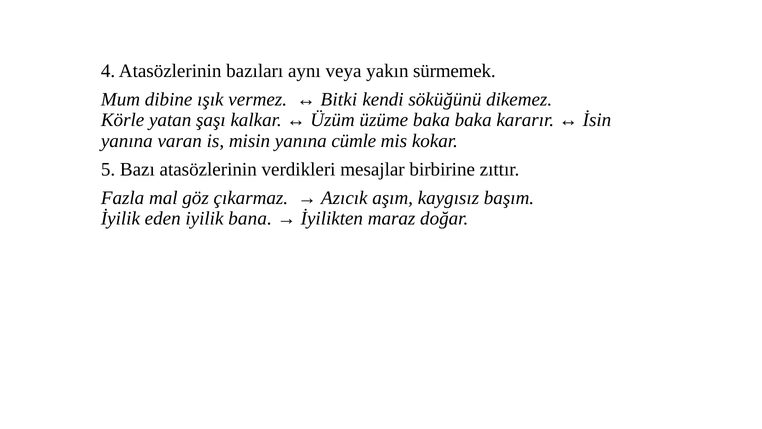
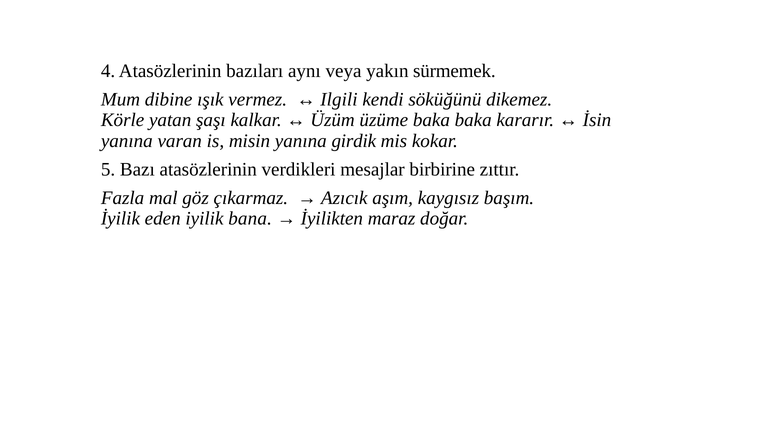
Bitki: Bitki -> Ilgili (339, 99)
cümle: cümle -> girdik (354, 141)
